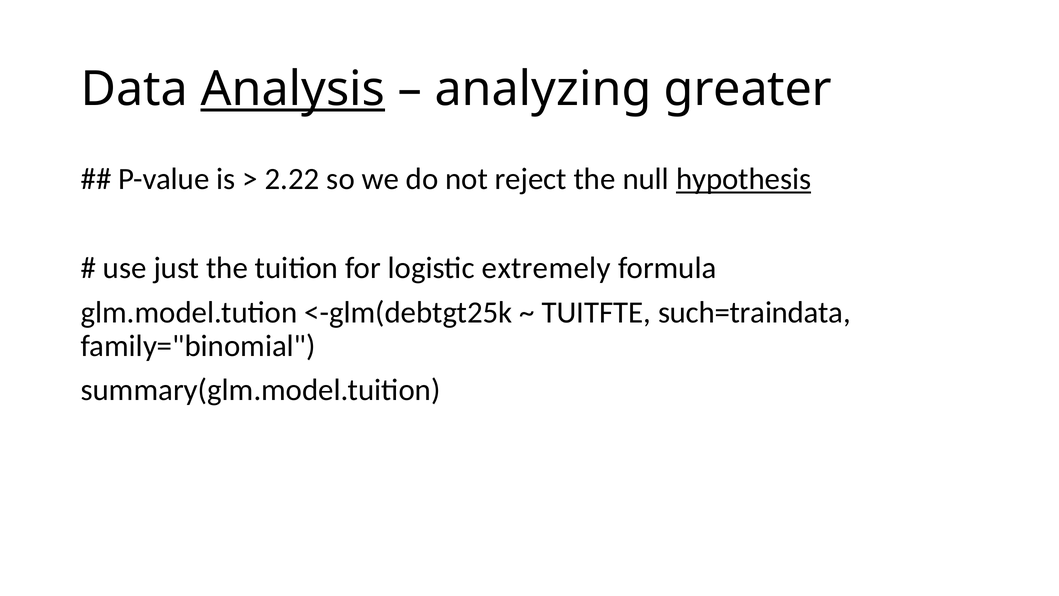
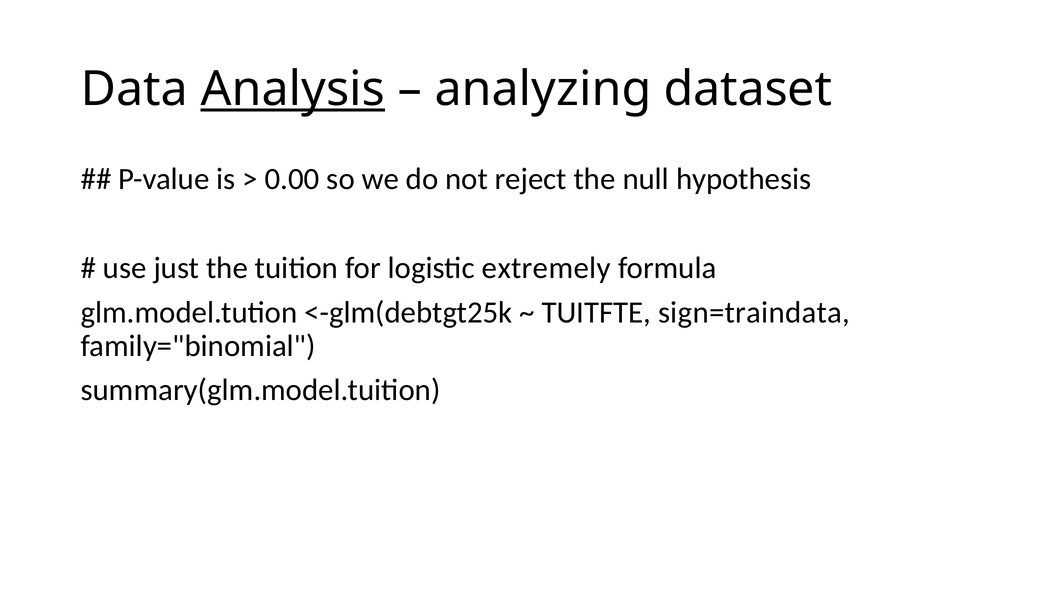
greater: greater -> dataset (748, 89)
2.22: 2.22 -> 0.00 (292, 179)
hypothesis underline: present -> none (744, 179)
such=traindata: such=traindata -> sign=traindata (754, 312)
